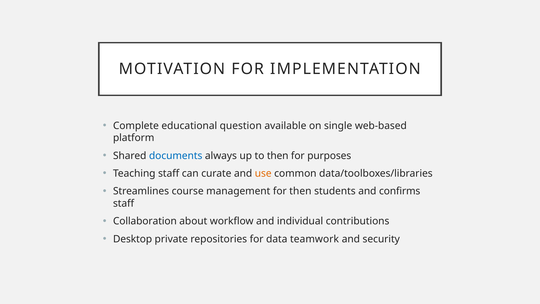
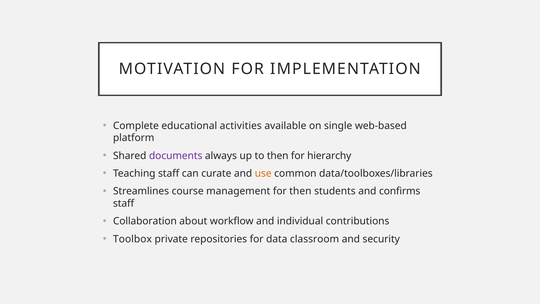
question: question -> activities (241, 126)
documents colour: blue -> purple (176, 156)
purposes: purposes -> hierarchy (329, 156)
Desktop: Desktop -> Toolbox (132, 239)
teamwork: teamwork -> classroom (315, 239)
